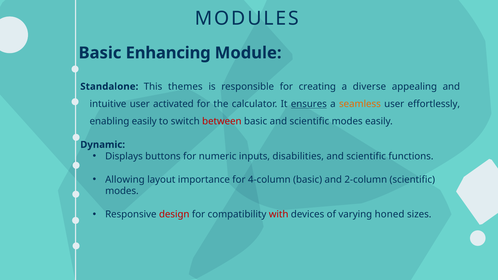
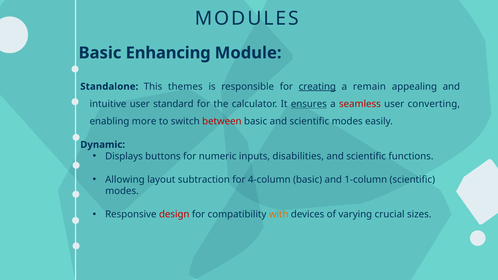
creating underline: none -> present (317, 87)
diverse: diverse -> remain (369, 87)
activated: activated -> standard (173, 104)
seamless colour: orange -> red (360, 104)
effortlessly: effortlessly -> converting (434, 104)
enabling easily: easily -> more (144, 121)
importance: importance -> subtraction (204, 180)
2-column: 2-column -> 1-column (366, 180)
with colour: red -> orange (279, 214)
honed: honed -> crucial (390, 214)
